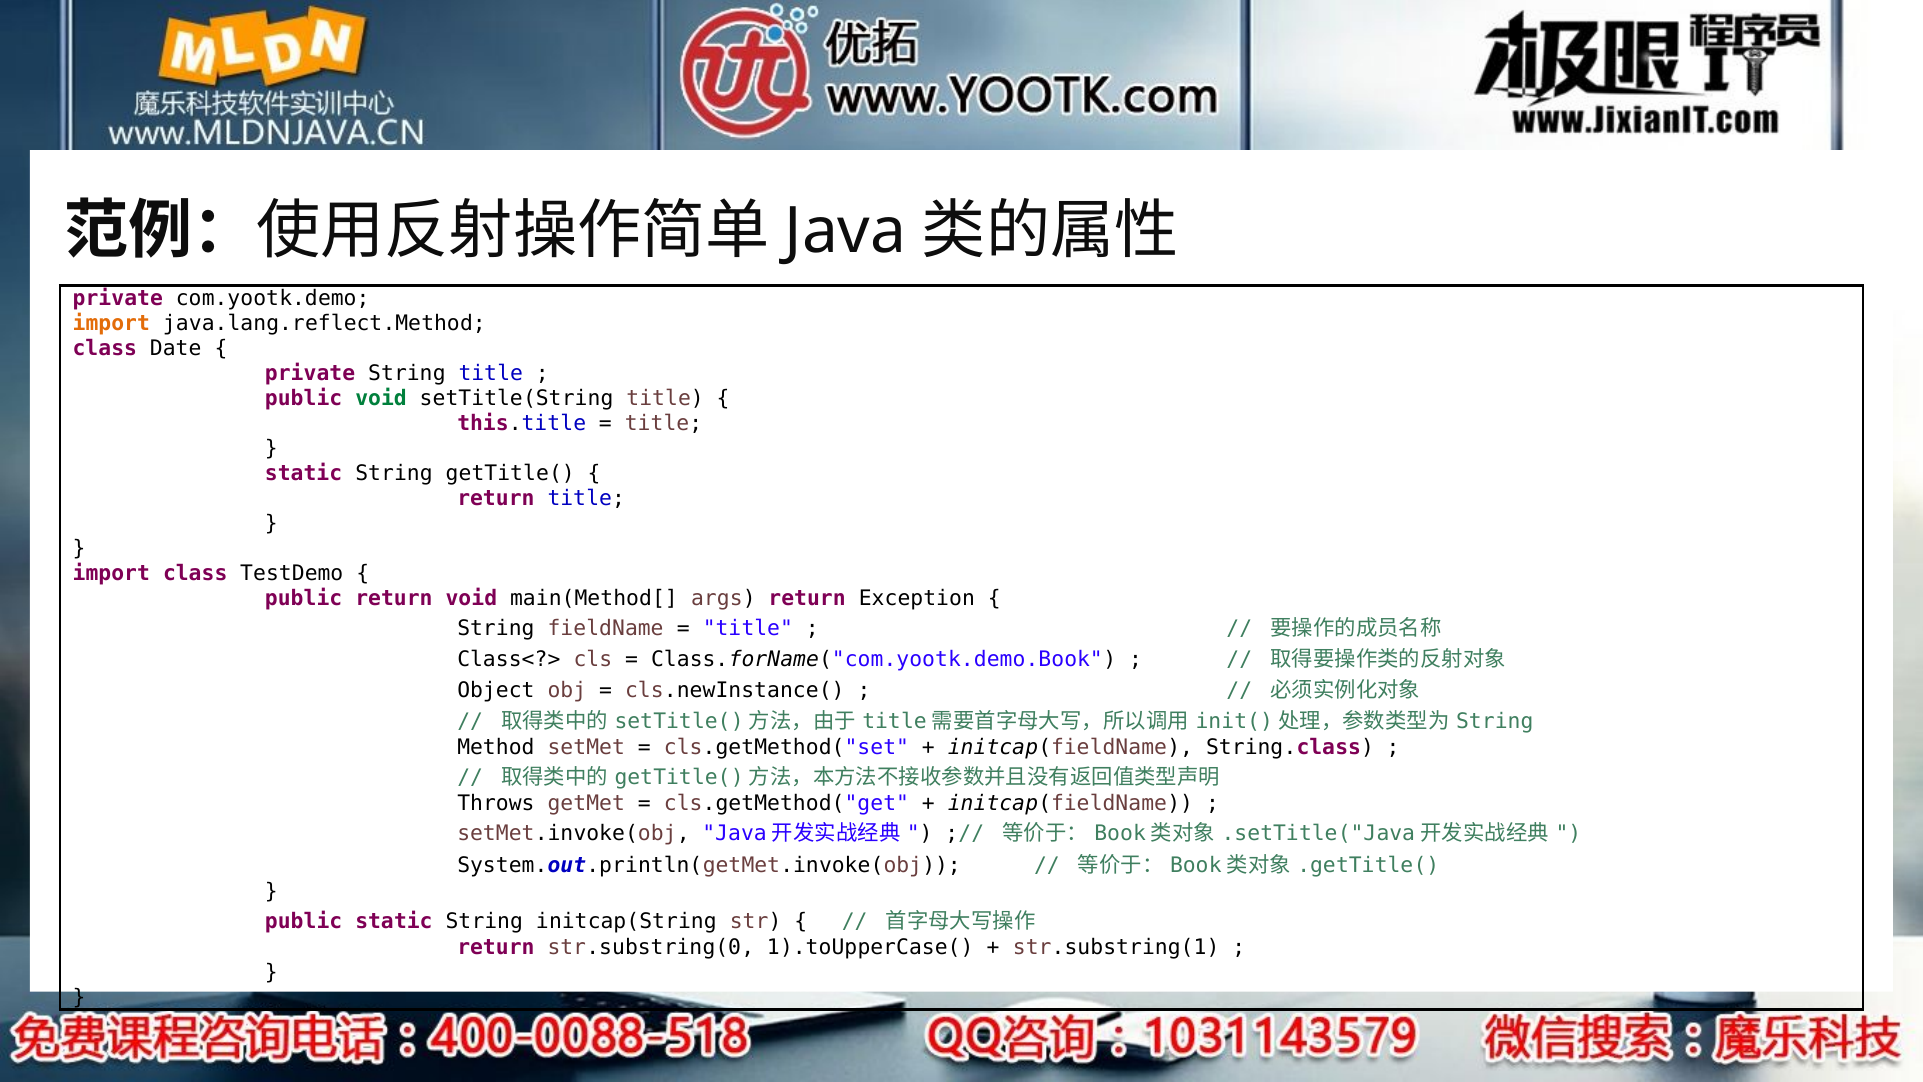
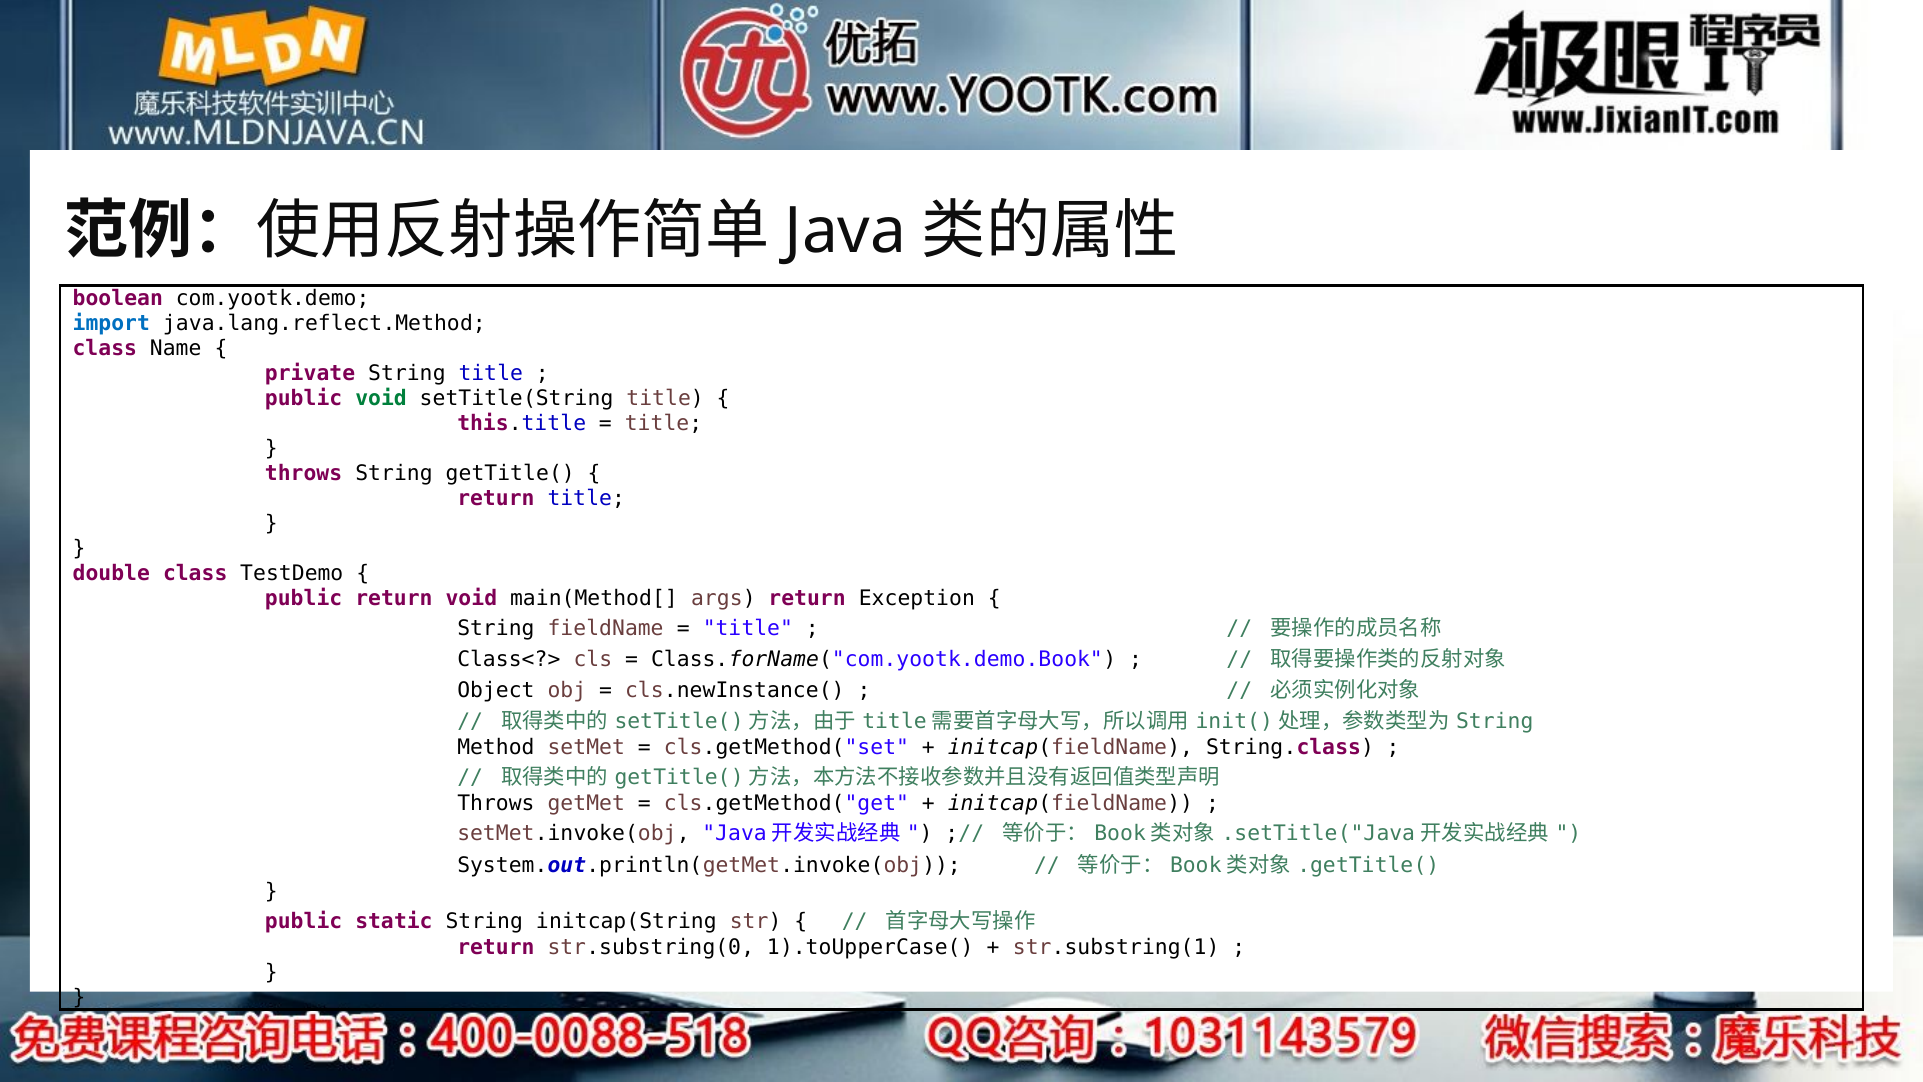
private: private -> boolean (118, 298)
import colour: orange -> blue (111, 323)
Date: Date -> Name (176, 348)
static: static -> throws (304, 473)
import: import -> double (111, 573)
